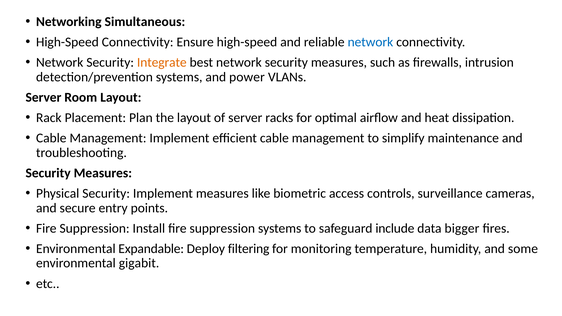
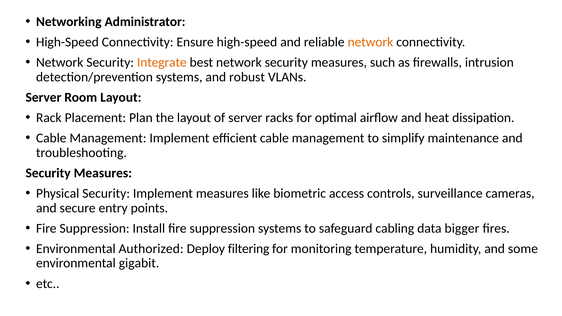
Simultaneous: Simultaneous -> Administrator (145, 22)
network colour: blue -> orange (370, 42)
power: power -> robust (247, 77)
include: include -> cabling (395, 228)
Expandable: Expandable -> Authorized (151, 249)
